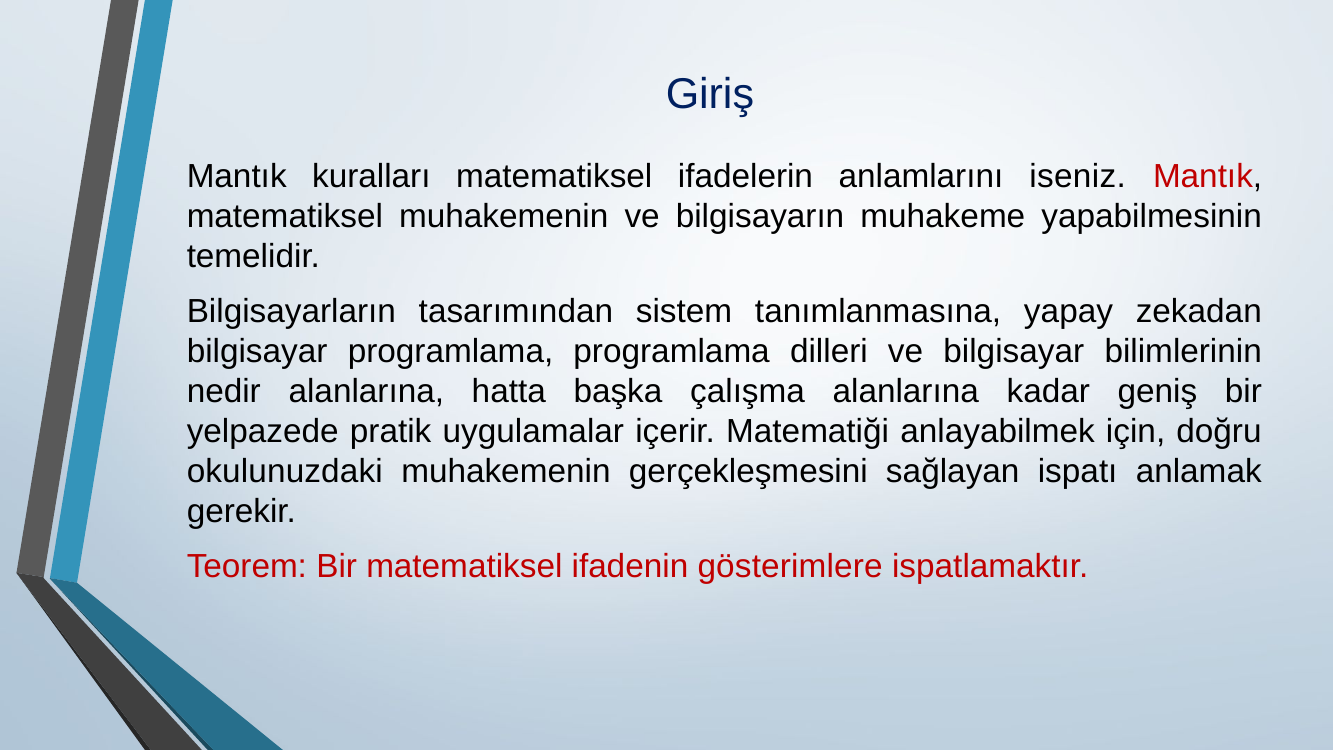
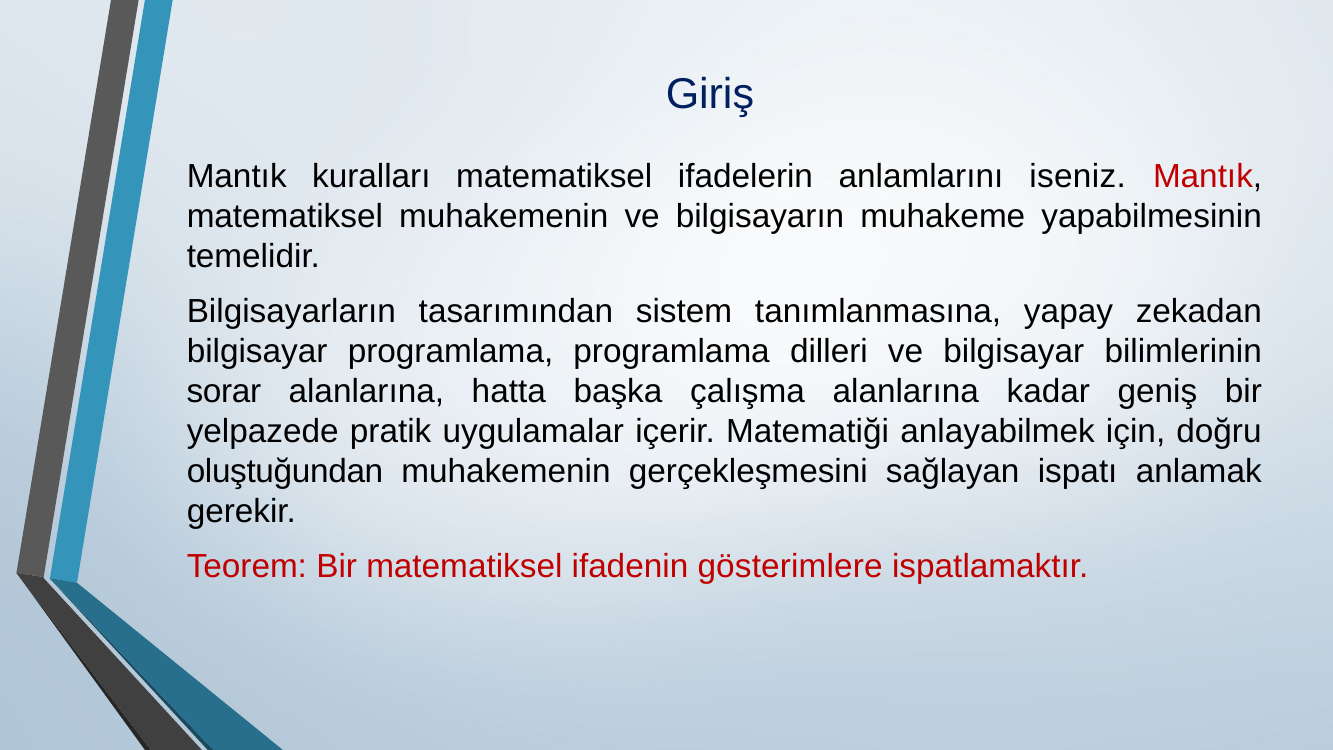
nedir: nedir -> sorar (224, 392)
okulunuzdaki: okulunuzdaki -> oluştuğundan (285, 472)
